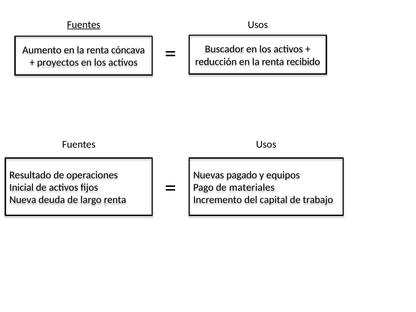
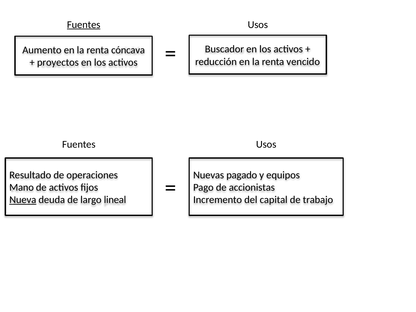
recibido: recibido -> vencido (303, 62)
Inicial: Inicial -> Mano (22, 187)
materiales: materiales -> accionistas (252, 187)
Nueva underline: none -> present (23, 200)
largo renta: renta -> lineal (115, 200)
